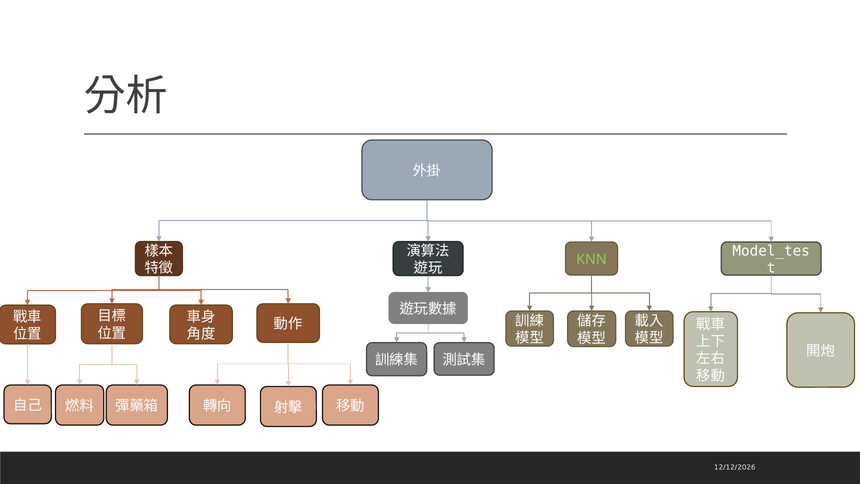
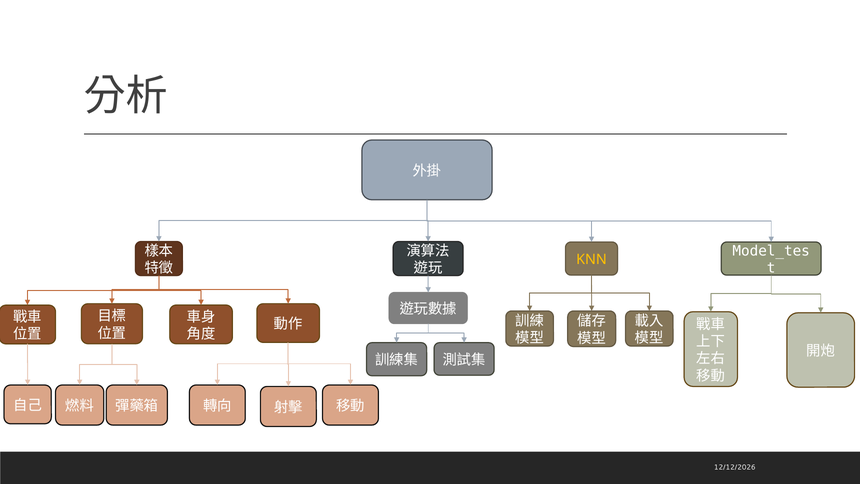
KNN colour: light green -> yellow (592, 259)
